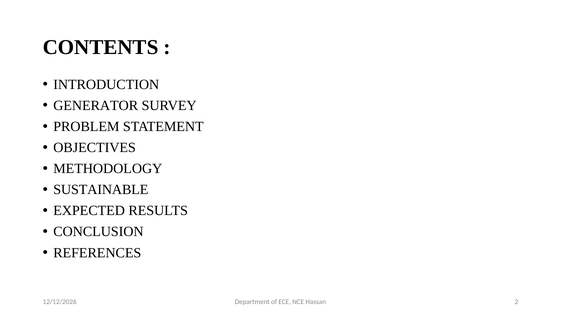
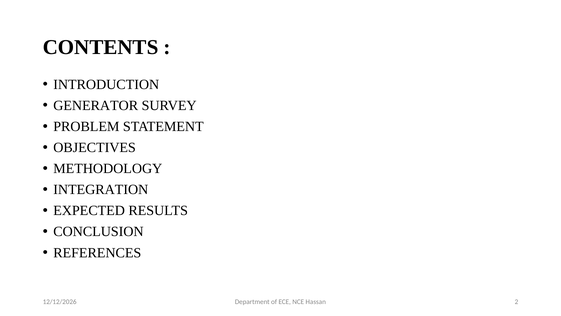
SUSTAINABLE: SUSTAINABLE -> INTEGRATION (101, 189)
